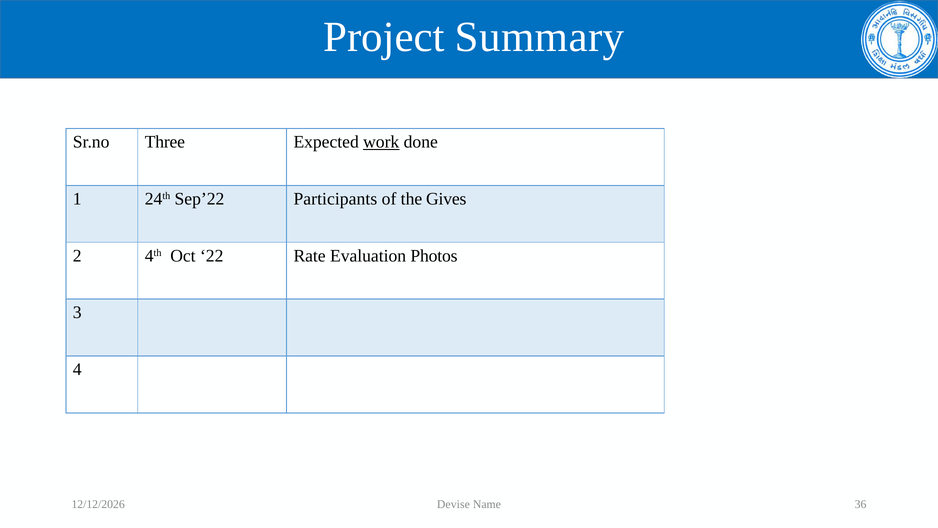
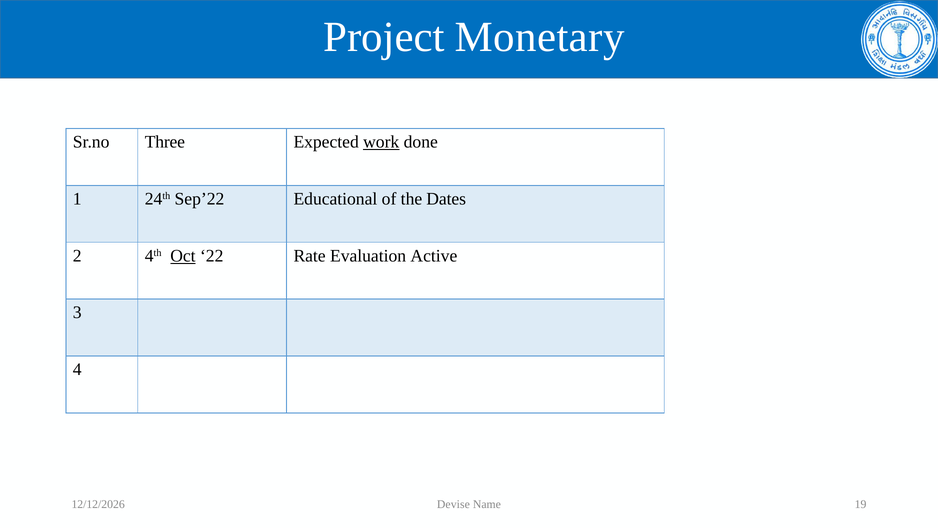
Summary: Summary -> Monetary (540, 37)
Participants: Participants -> Educational (335, 199)
Gives: Gives -> Dates (446, 199)
Oct underline: none -> present (183, 256)
Photos: Photos -> Active (434, 256)
36: 36 -> 19 (861, 504)
